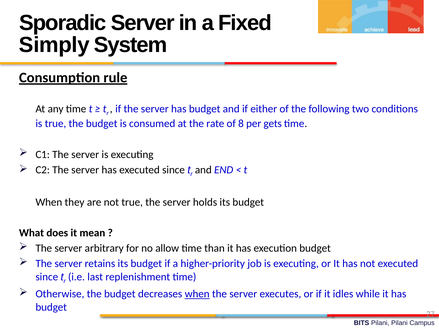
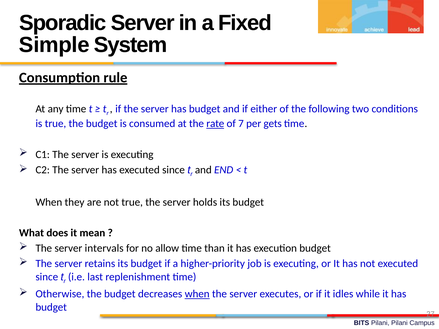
Simply: Simply -> Simple (54, 45)
rate underline: none -> present (215, 124)
8: 8 -> 7 (241, 124)
arbitrary: arbitrary -> intervals (104, 248)
